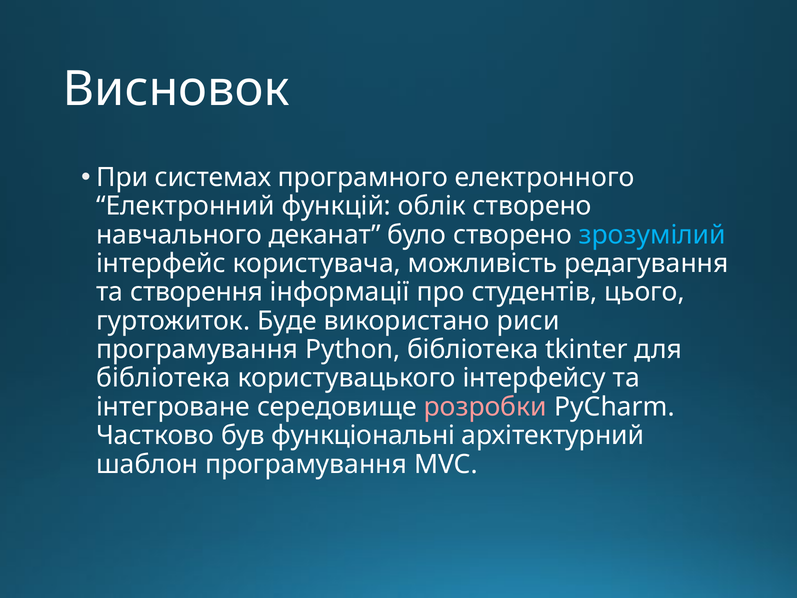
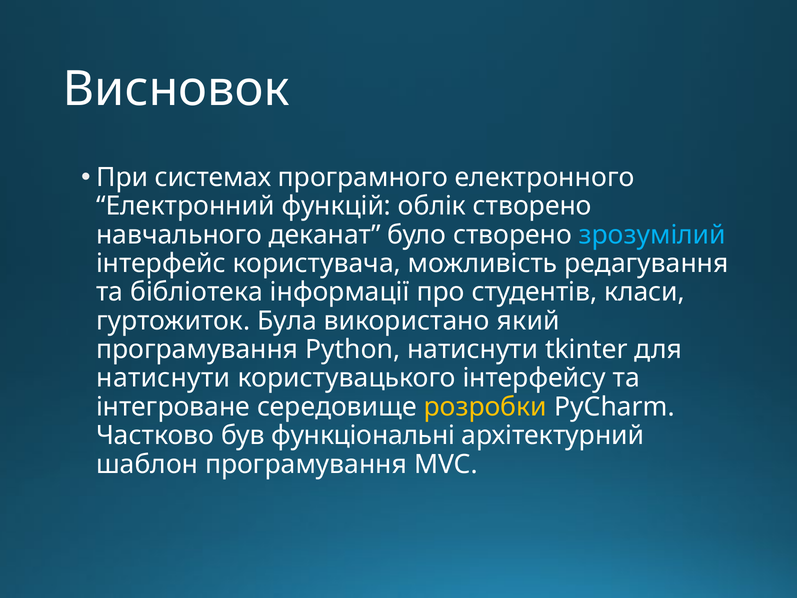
створення: створення -> бібліотека (197, 292)
цього: цього -> класи (645, 292)
Буде: Буде -> Була (287, 321)
риси: риси -> який (528, 321)
Python бібліотека: бібліотека -> натиснути (473, 349)
бібліотека: бібліотека -> натиснути (163, 378)
розробки colour: pink -> yellow (485, 407)
